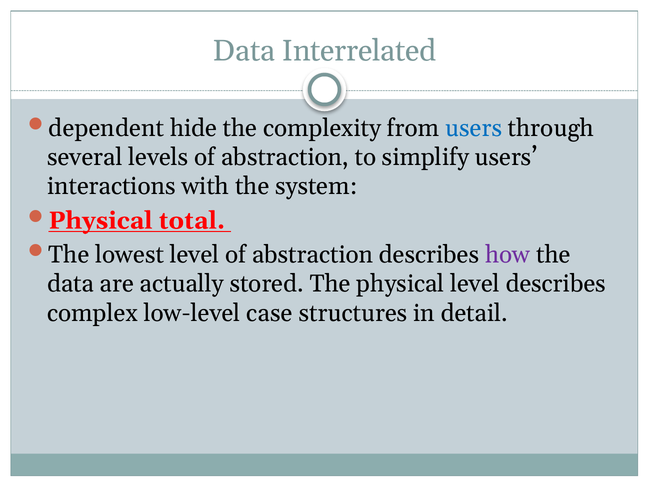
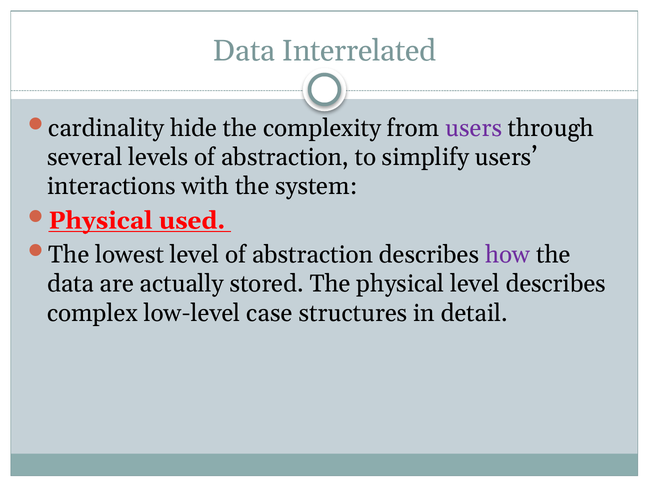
dependent: dependent -> cardinality (106, 128)
users colour: blue -> purple (474, 128)
total: total -> used (192, 220)
